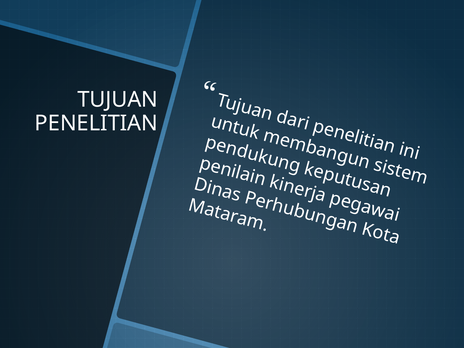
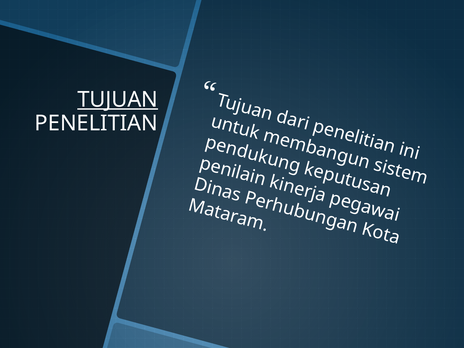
TUJUAN underline: none -> present (118, 100)
